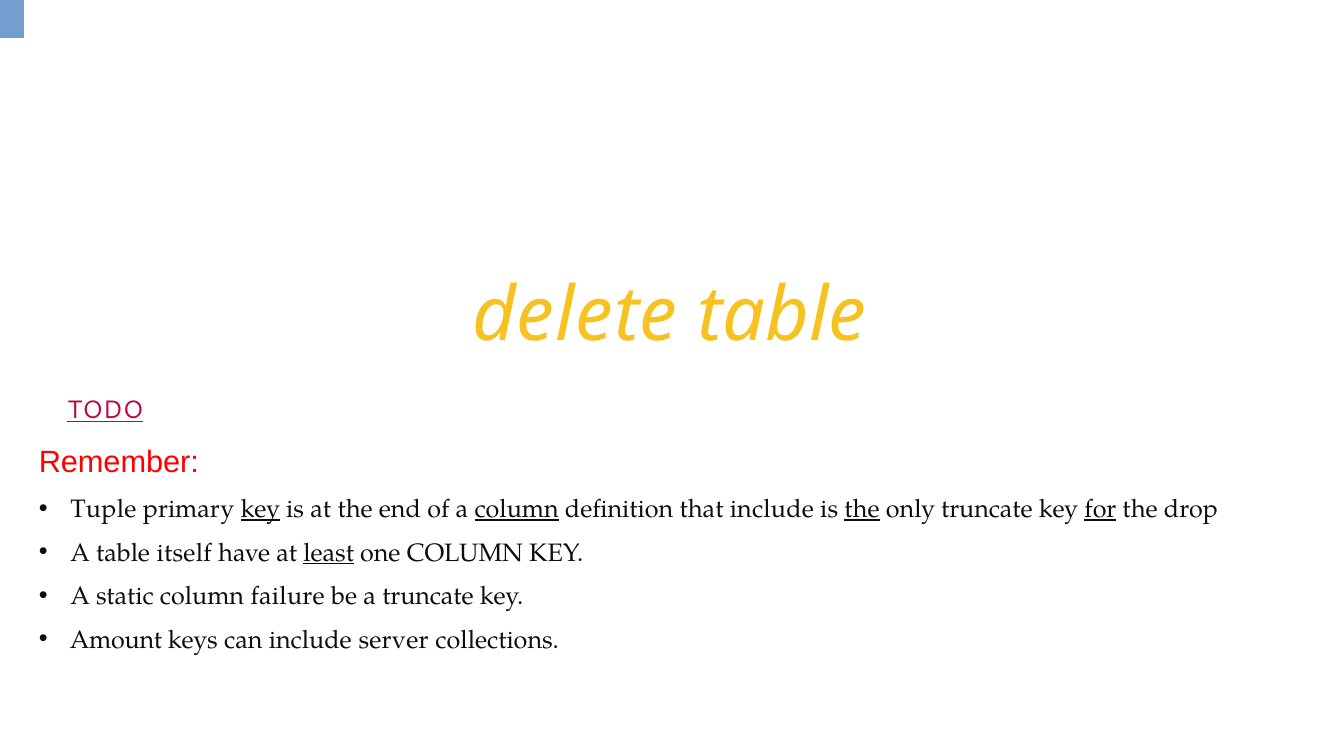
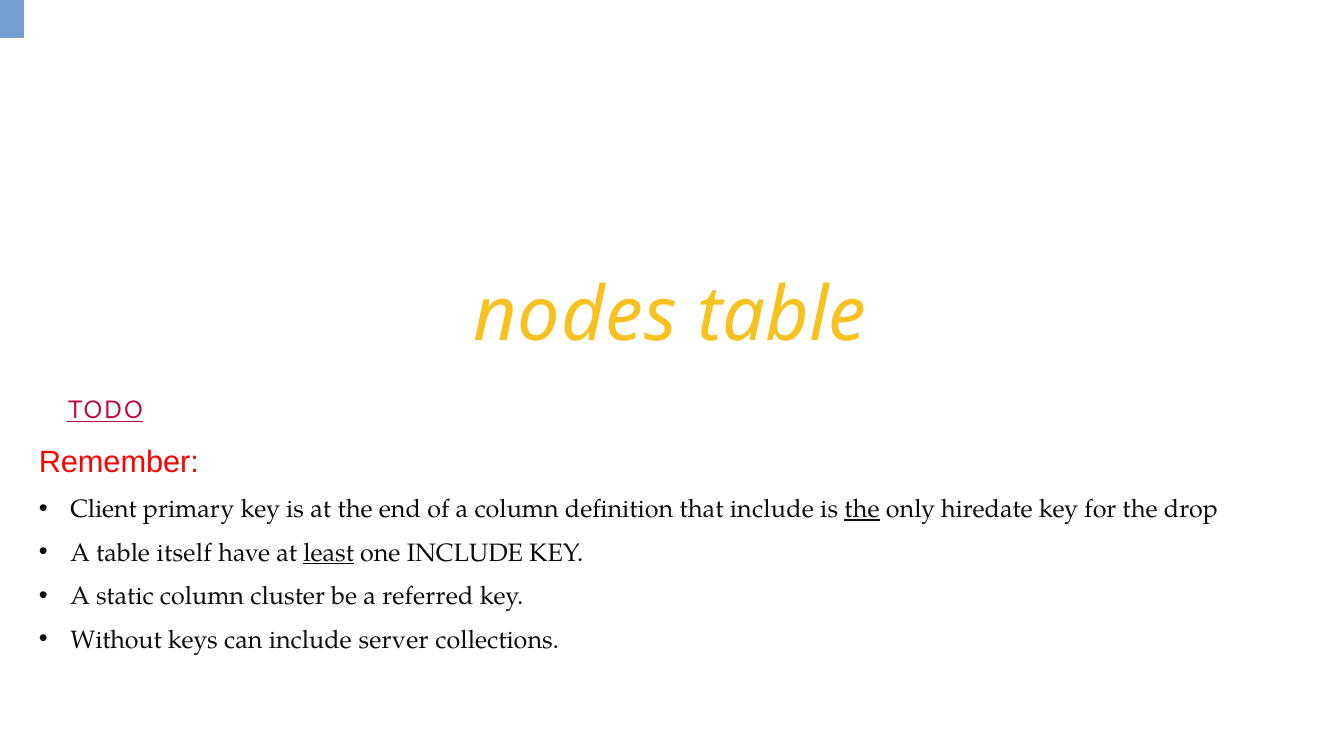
delete: delete -> nodes (575, 316)
Tuple: Tuple -> Client (104, 509)
key underline: present -> none (260, 509)
column underline: present -> none (517, 509)
only truncate: truncate -> hiredate (987, 509)
for underline: present -> none (1100, 509)
one COLUMN: COLUMN -> INCLUDE (465, 553)
failure: failure -> cluster (288, 596)
a truncate: truncate -> referred (428, 596)
Amount: Amount -> Without (116, 640)
